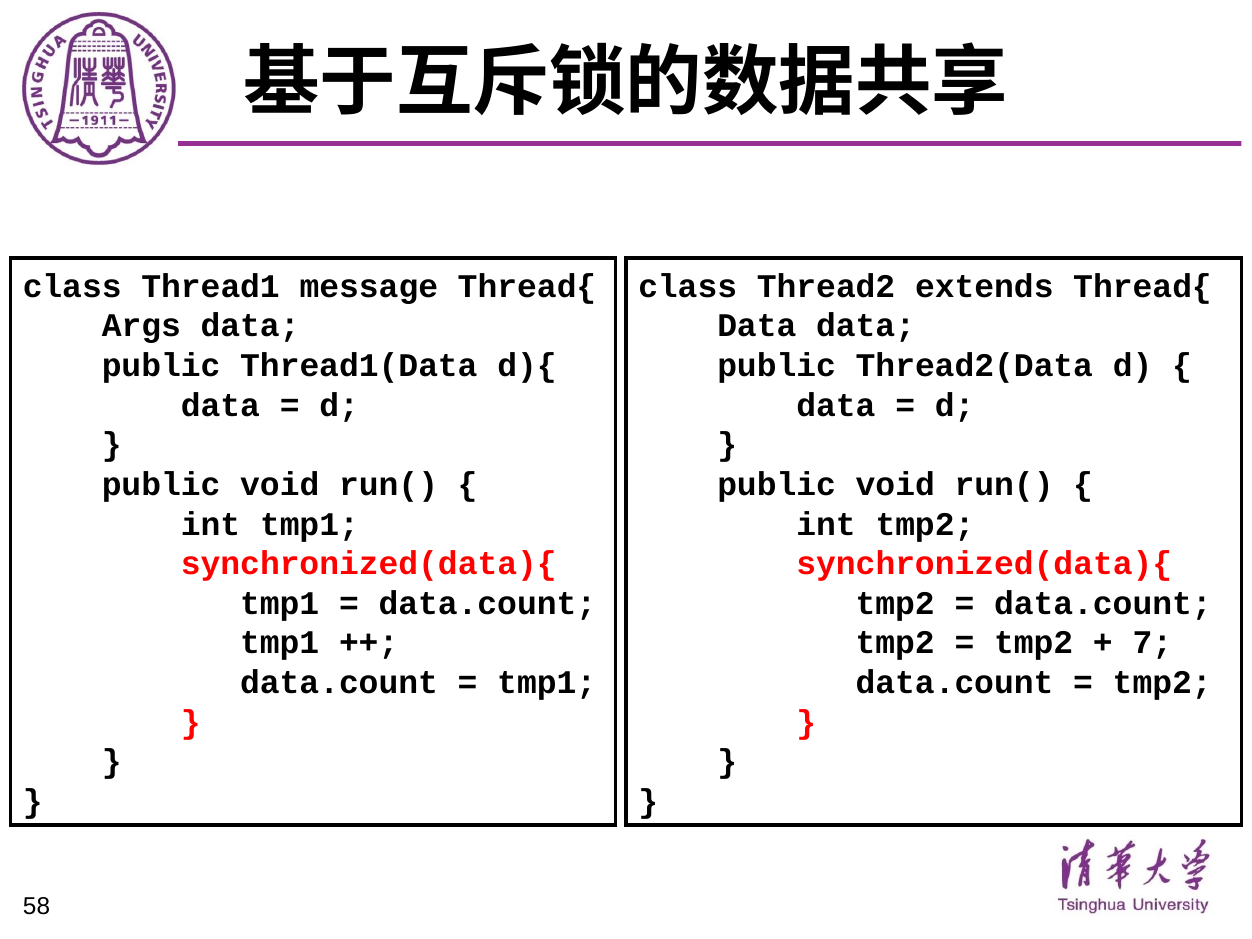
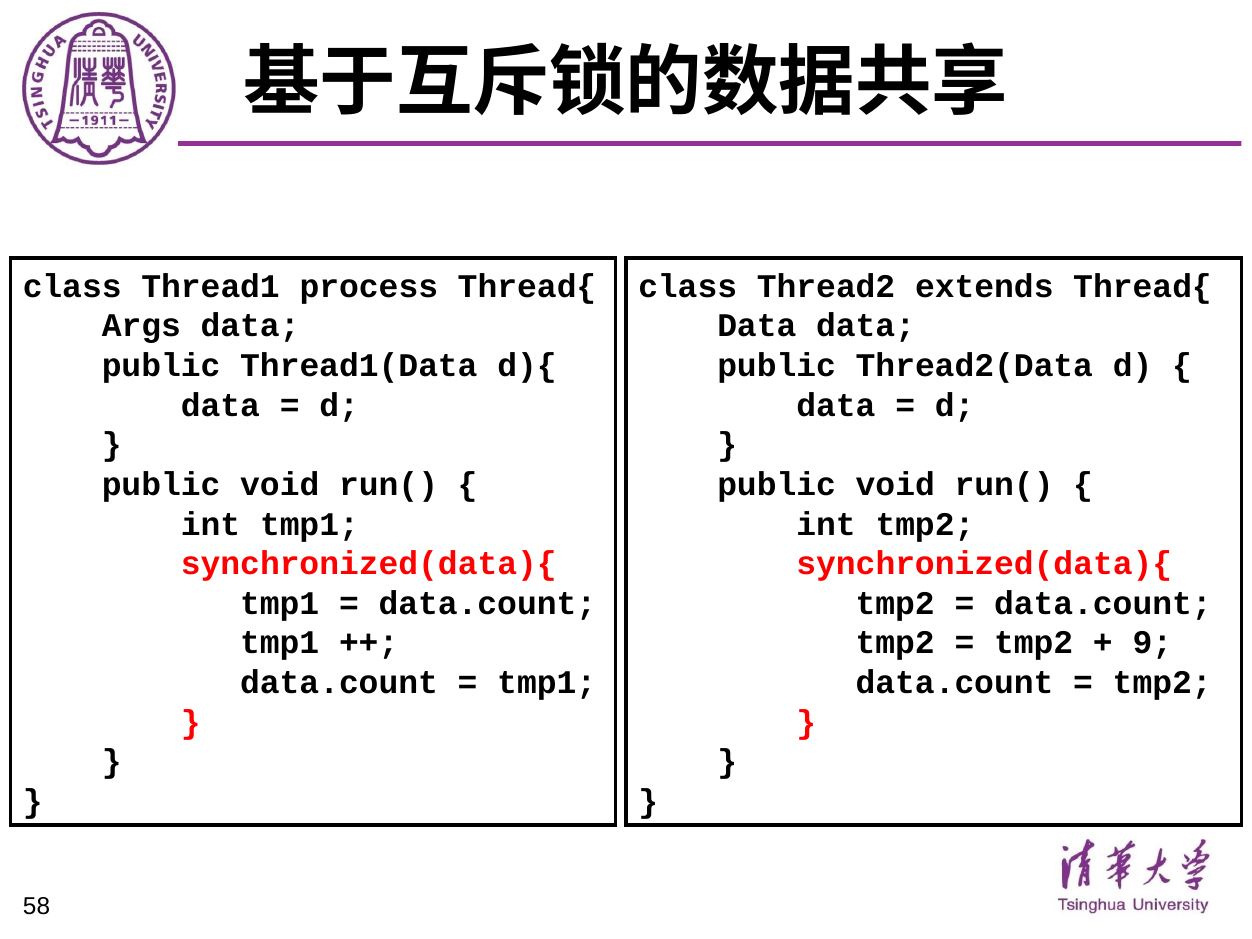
message: message -> process (369, 286)
7: 7 -> 9 (1152, 643)
